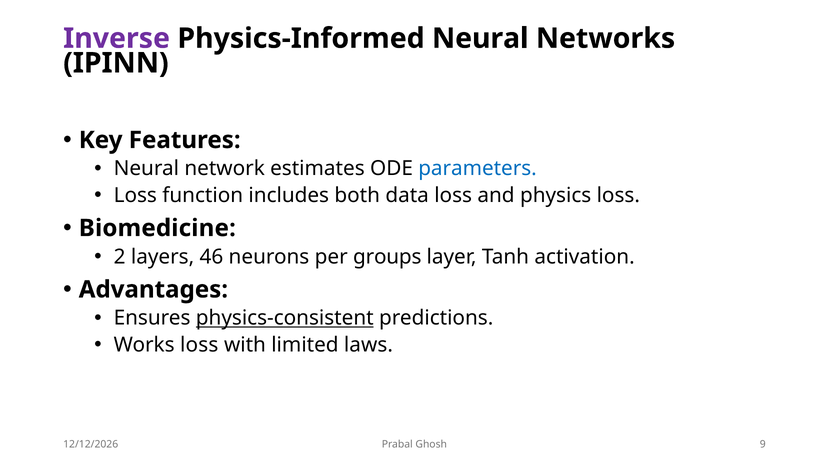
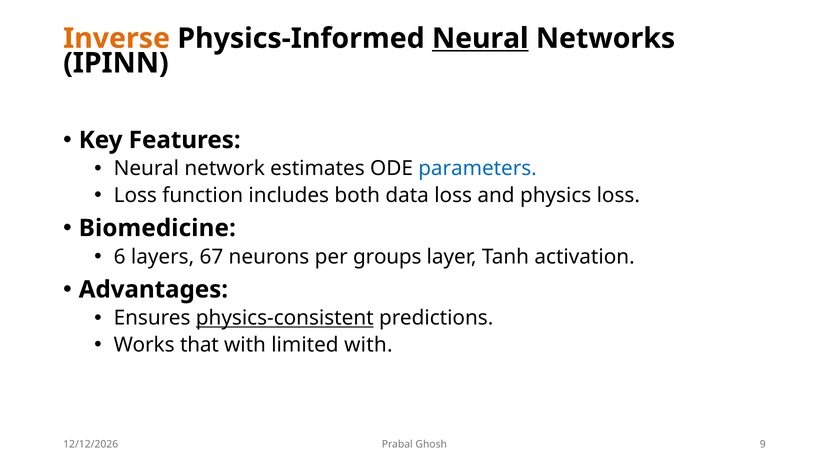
Inverse colour: purple -> orange (117, 38)
Neural underline: none -> present (480, 38)
2: 2 -> 6 (120, 257)
46: 46 -> 67 (211, 257)
Works loss: loss -> that (199, 345)
limited laws: laws -> with (368, 345)
